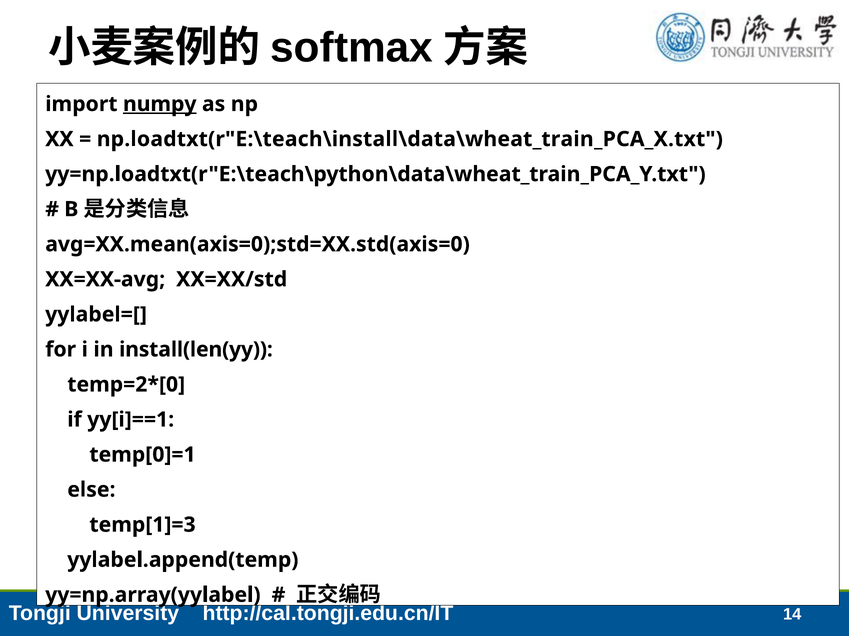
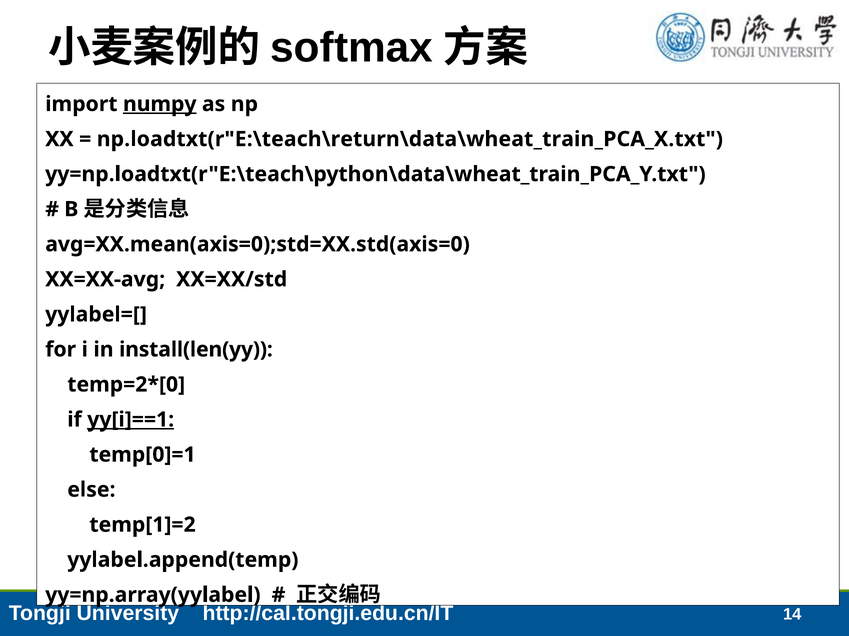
np.loadtxt(r"E:\teach\install\data\wheat_train_PCA_X.txt: np.loadtxt(r"E:\teach\install\data\wheat_train_PCA_X.txt -> np.loadtxt(r"E:\teach\return\data\wheat_train_PCA_X.txt (410, 139)
yy[i]==1 underline: none -> present (131, 420)
temp[1]=3: temp[1]=3 -> temp[1]=2 (143, 525)
